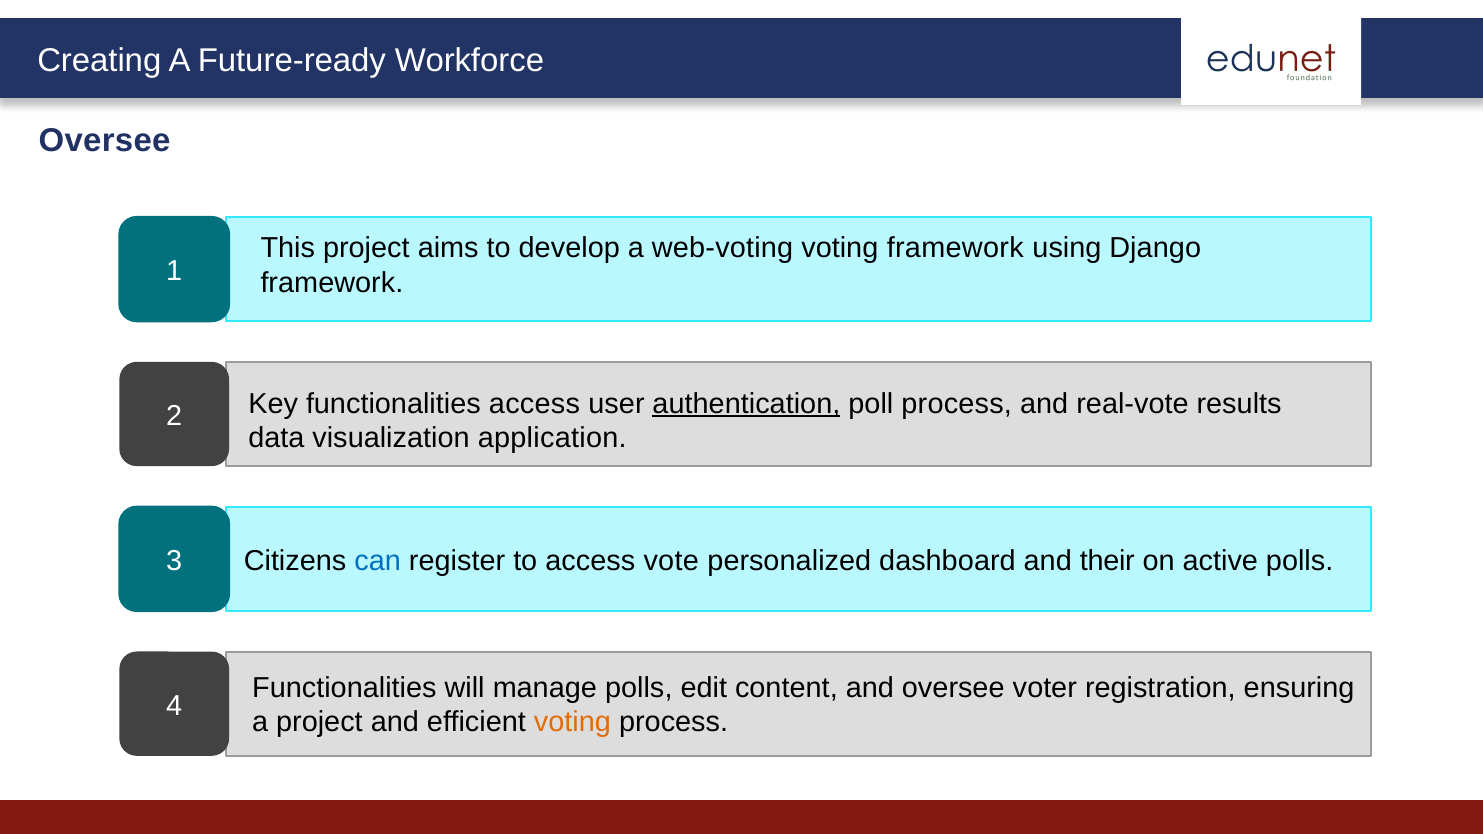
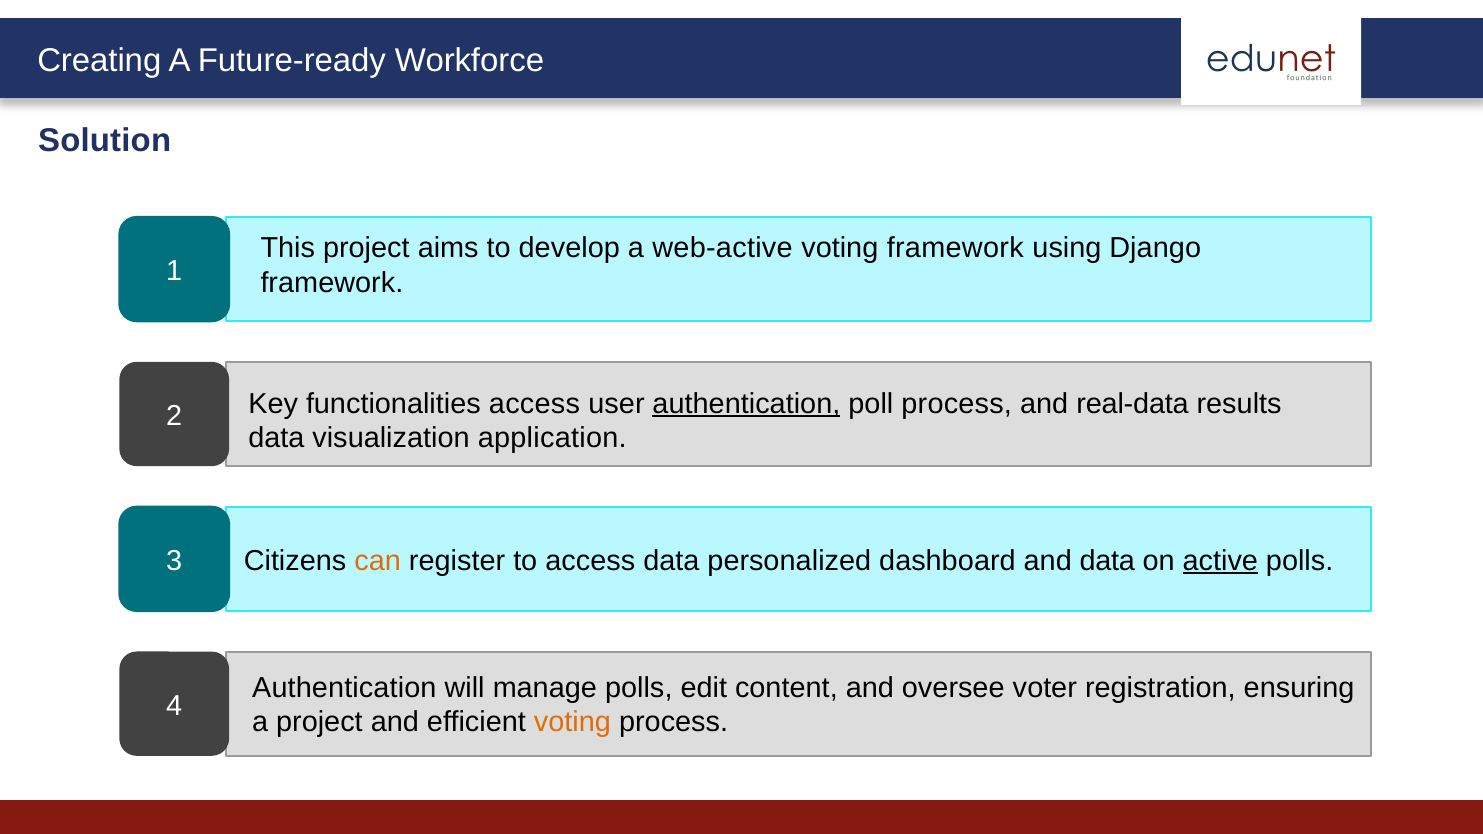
Oversee: Oversee -> Solution (105, 140)
web-voting: web-voting -> web-active (723, 248)
real-vote: real-vote -> real-data (1133, 404)
can colour: blue -> orange (378, 561)
access vote: vote -> data (671, 561)
and their: their -> data (1107, 561)
active underline: none -> present (1220, 561)
Functionalities: Functionalities -> Authentication (344, 688)
